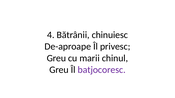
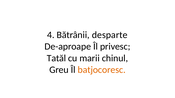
chinuiesc: chinuiesc -> desparte (110, 35)
Greu: Greu -> Tatăl (56, 58)
batjocoresc colour: purple -> orange (102, 70)
